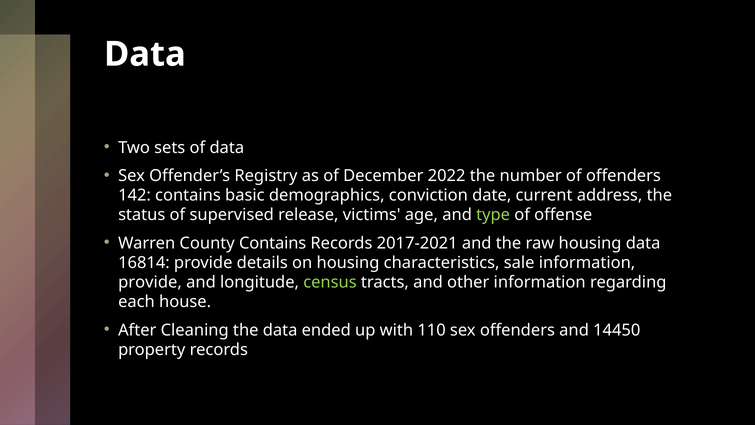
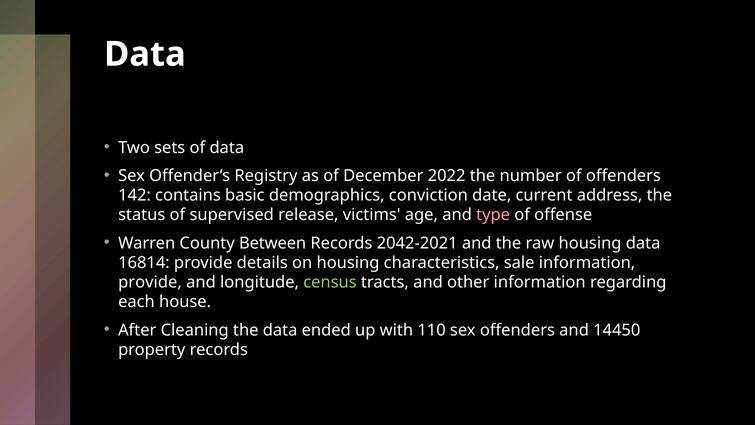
type colour: light green -> pink (493, 215)
County Contains: Contains -> Between (273, 243)
2017-2021: 2017-2021 -> 2042-2021 (417, 243)
